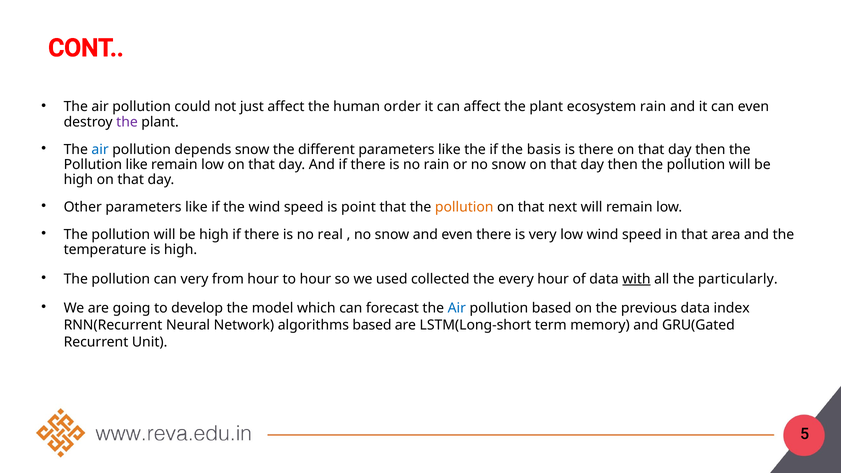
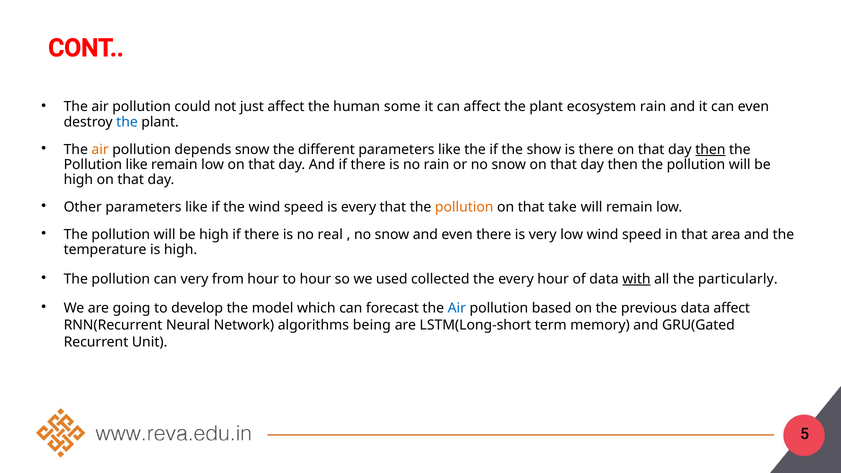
order: order -> some (402, 107)
the colour: purple -> blue (127, 122)
air colour: blue -> orange (100, 149)
basis: basis -> show (544, 149)
then underline: none -> present (710, 149)
is point: point -> every (359, 207)
next: next -> take (562, 207)
data index: index -> affect (732, 308)
algorithms based: based -> being (372, 325)
